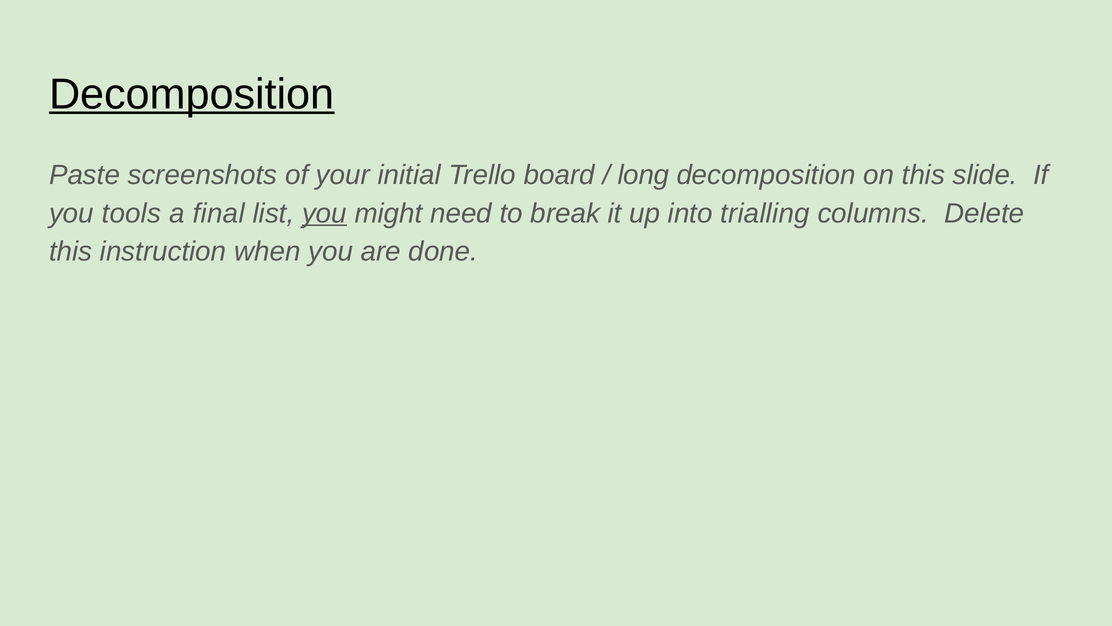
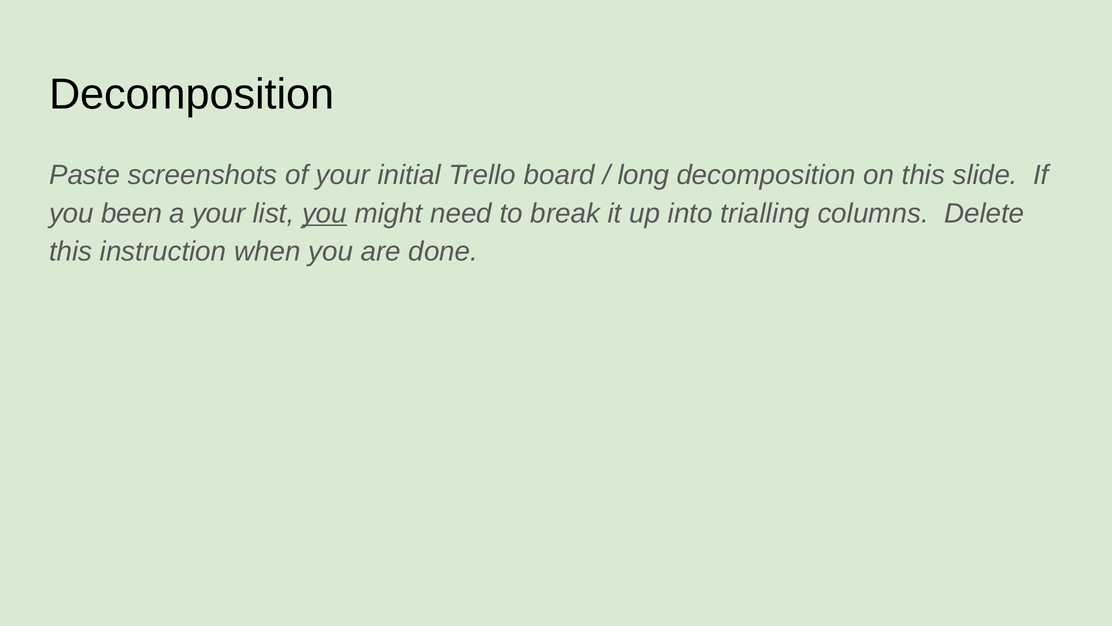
Decomposition underline: present -> none (192, 94)
tools: tools -> been (132, 213)
a final: final -> your (219, 213)
